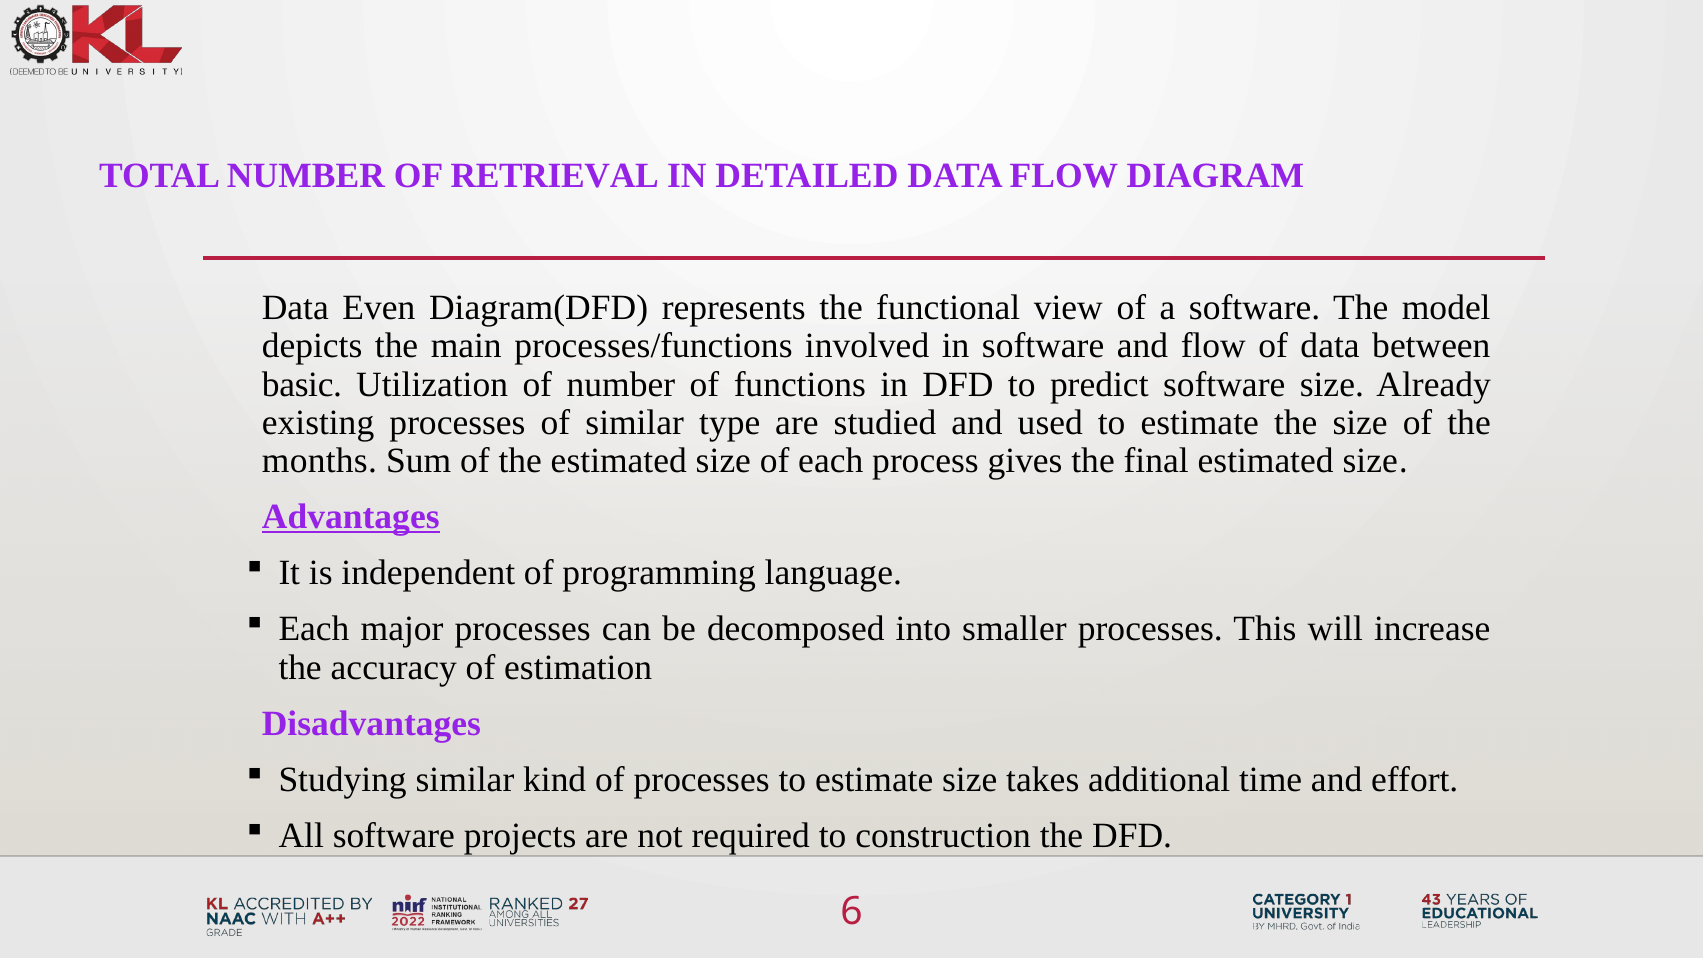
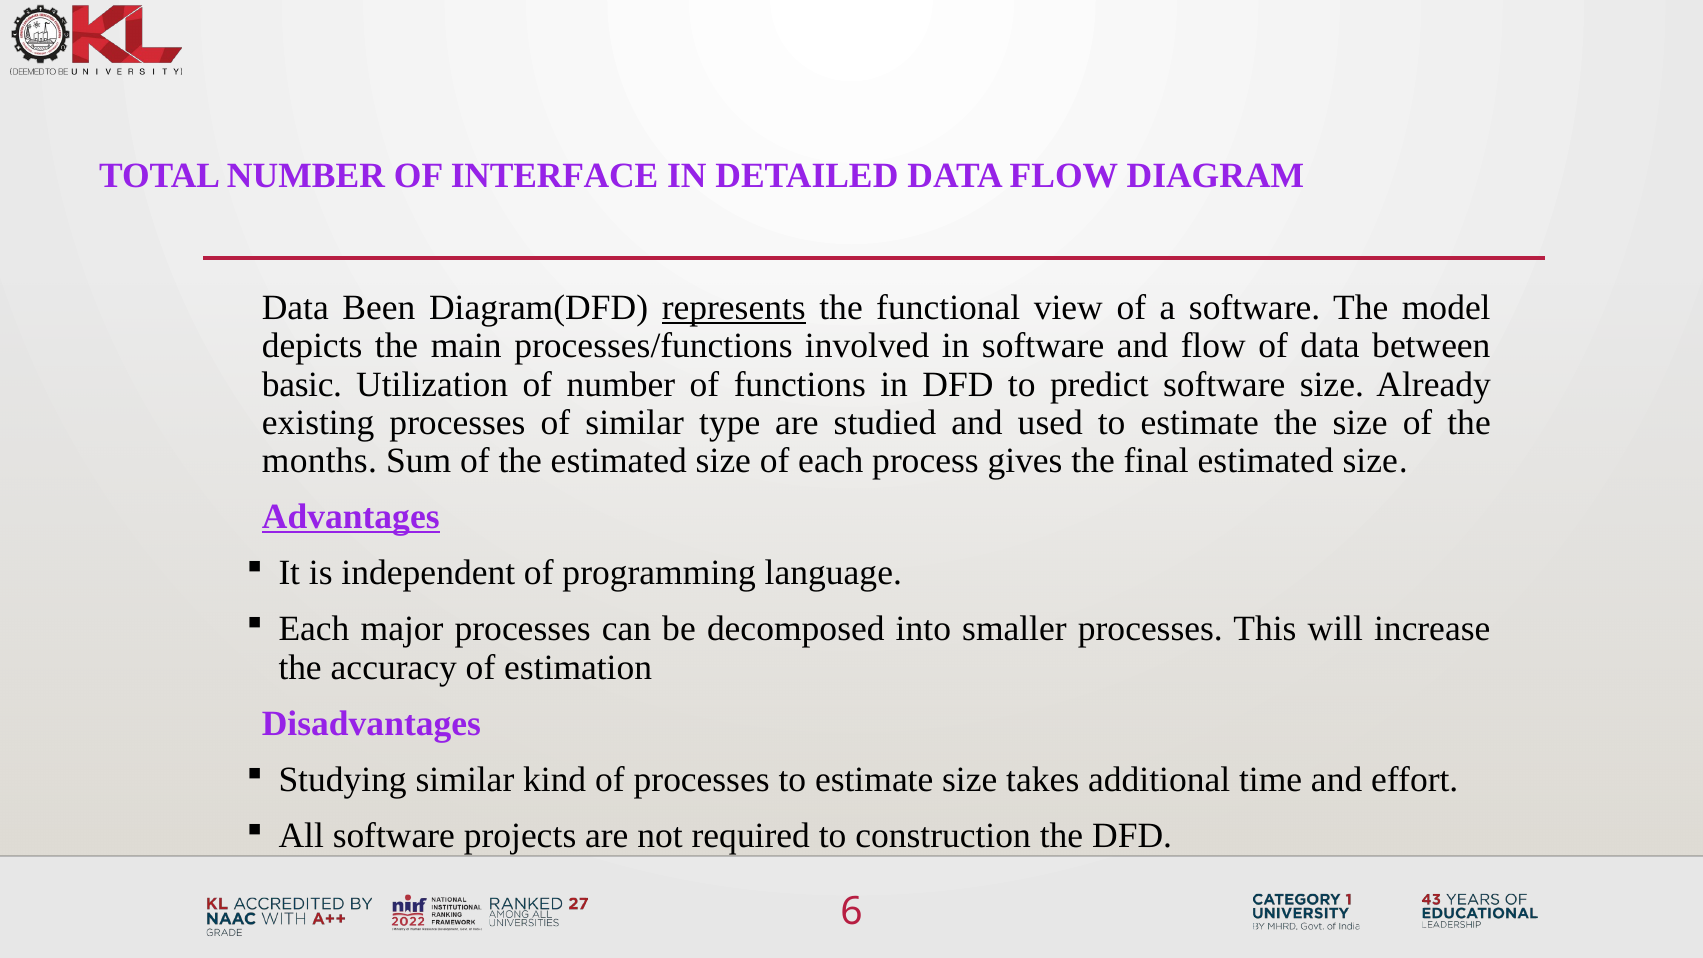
RETRIEVAL: RETRIEVAL -> INTERFACE (555, 176)
Even: Even -> Been (379, 308)
represents underline: none -> present (734, 308)
